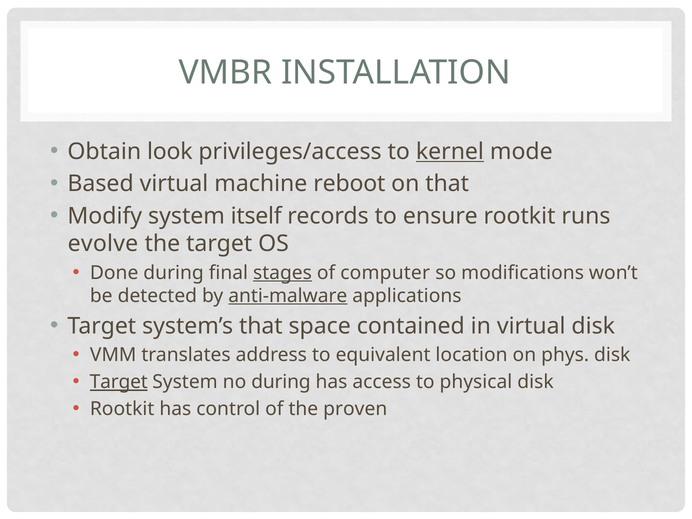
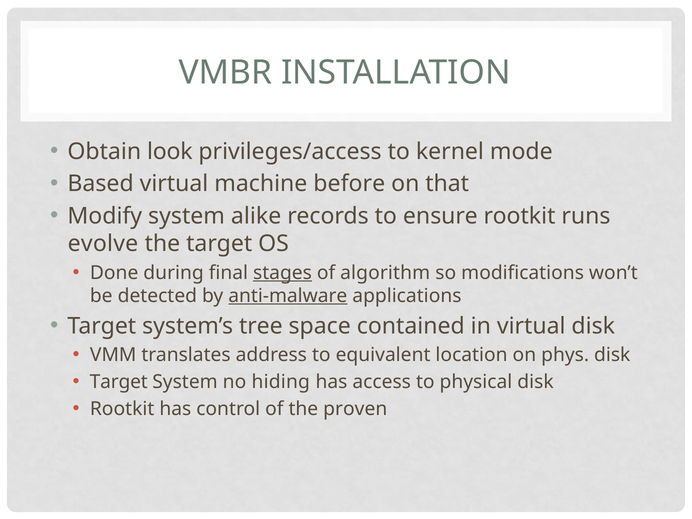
kernel underline: present -> none (450, 152)
reboot: reboot -> before (349, 184)
itself: itself -> alike (256, 216)
computer: computer -> algorithm (385, 273)
system’s that: that -> tree (261, 326)
Target underline: present -> none (119, 382)
no during: during -> hiding (281, 382)
